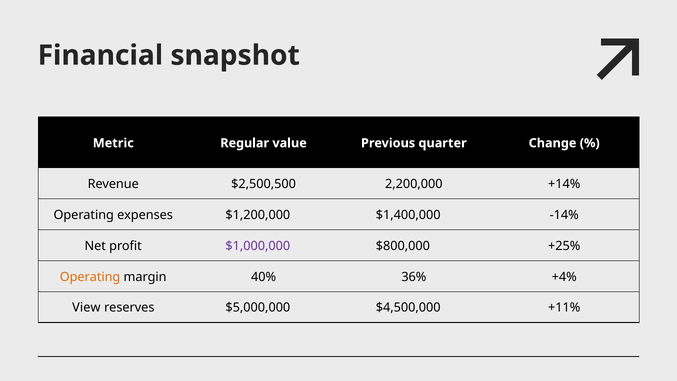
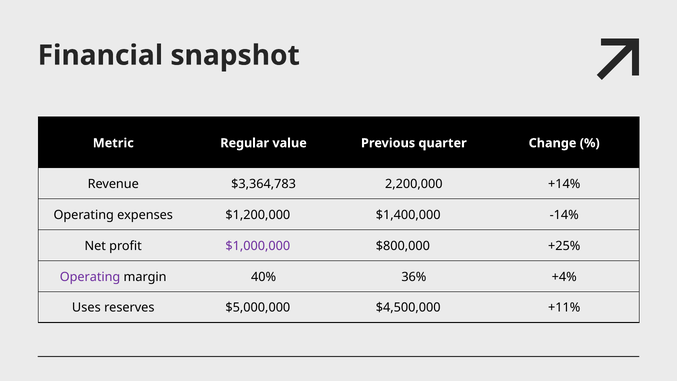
$2,500,500: $2,500,500 -> $3,364,783 (264, 184)
Operating colour: orange -> purple (90, 277)
View: View -> Uses (86, 308)
